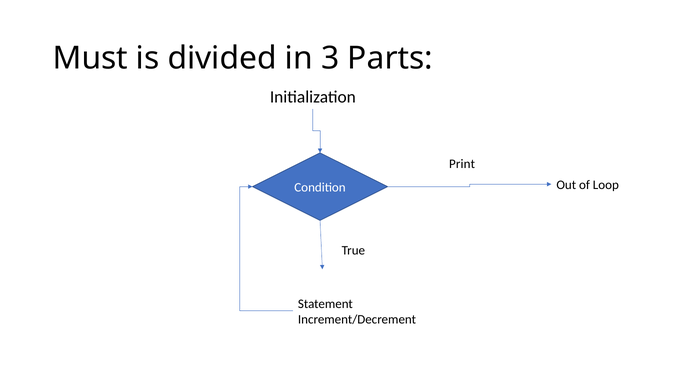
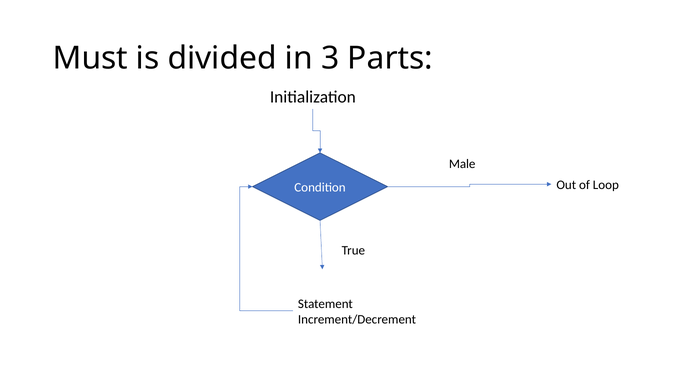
Print: Print -> Male (462, 164)
